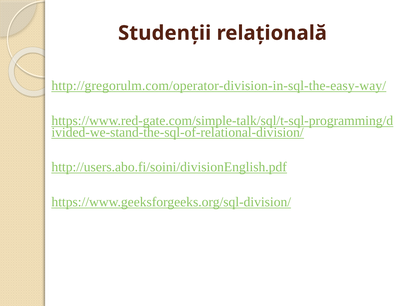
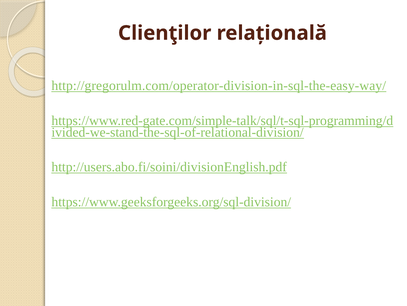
Studenții: Studenții -> Clienţilor (165, 33)
